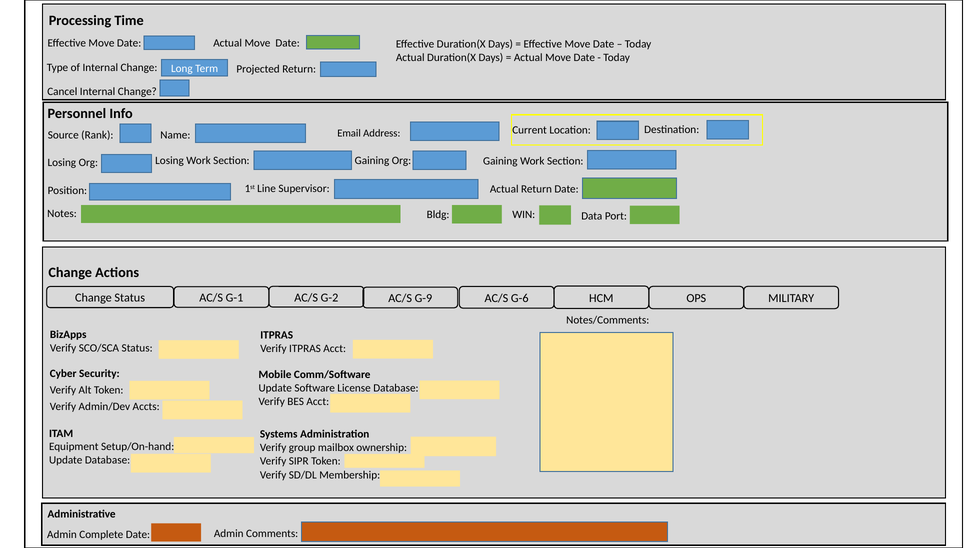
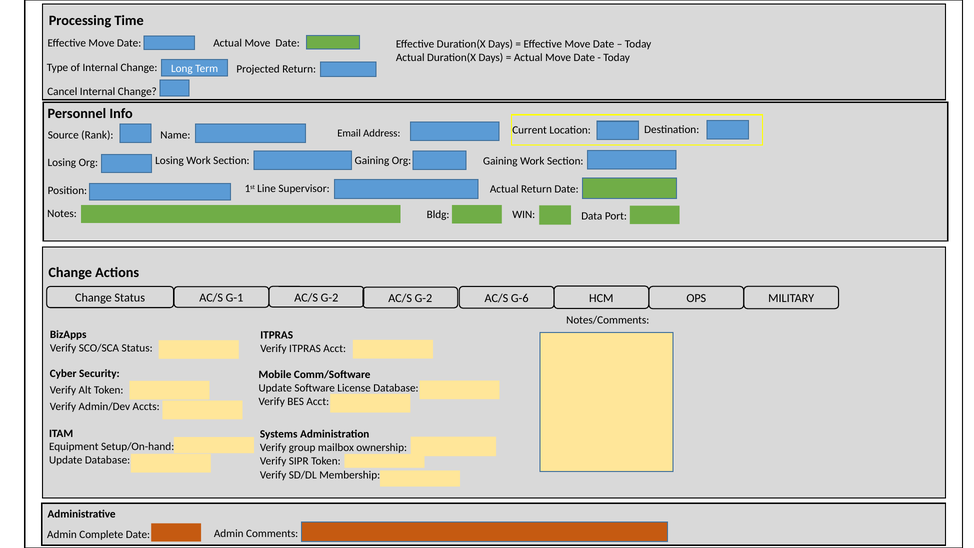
G-9: G-9 -> G-2 (423, 298)
